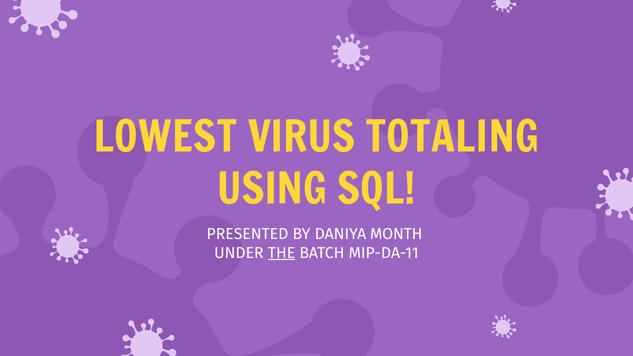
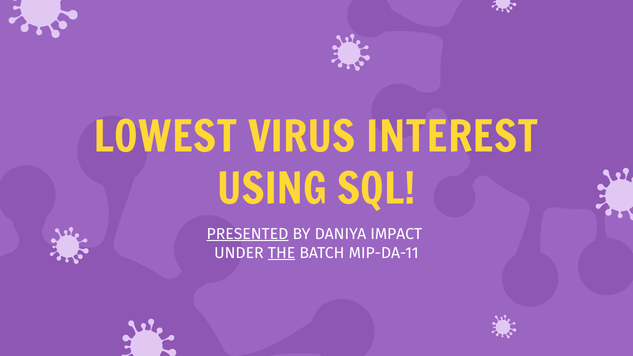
TOTALING: TOTALING -> INTEREST (452, 138)
PRESENTED underline: none -> present (247, 234)
MONTH: MONTH -> IMPACT (396, 234)
